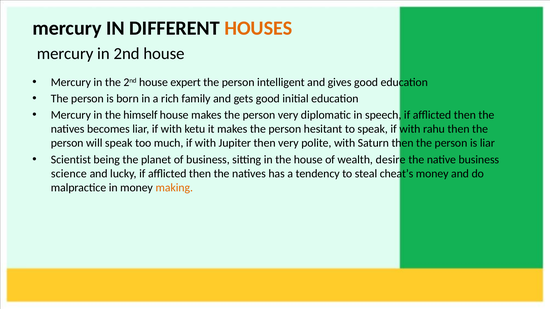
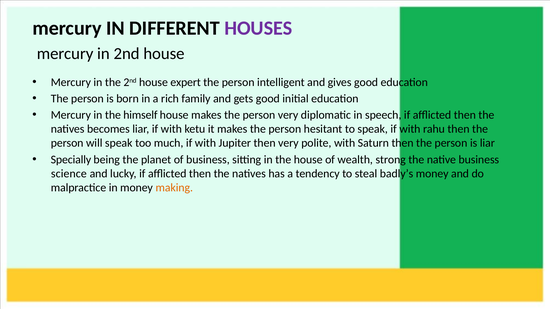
HOUSES colour: orange -> purple (258, 28)
Scientist: Scientist -> Specially (71, 160)
desire: desire -> strong (391, 160)
cheat’s: cheat’s -> badly’s (396, 174)
